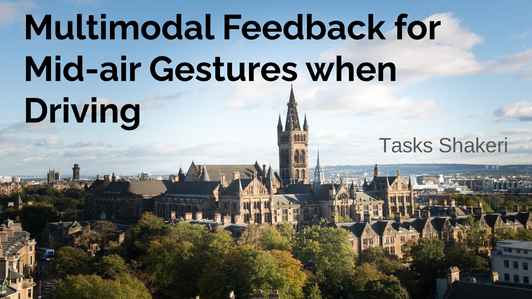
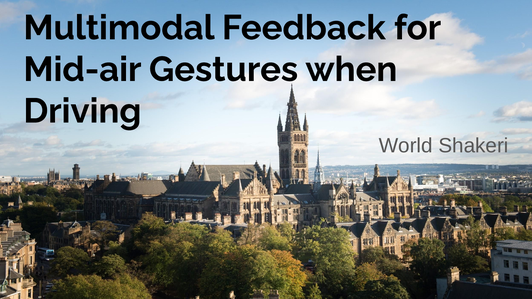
Tasks: Tasks -> World (406, 146)
